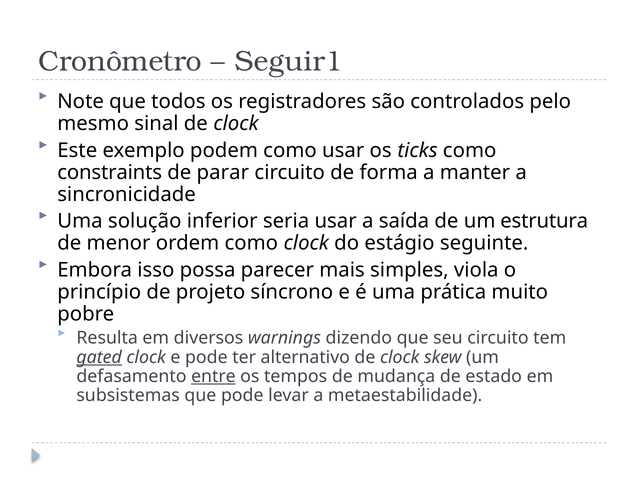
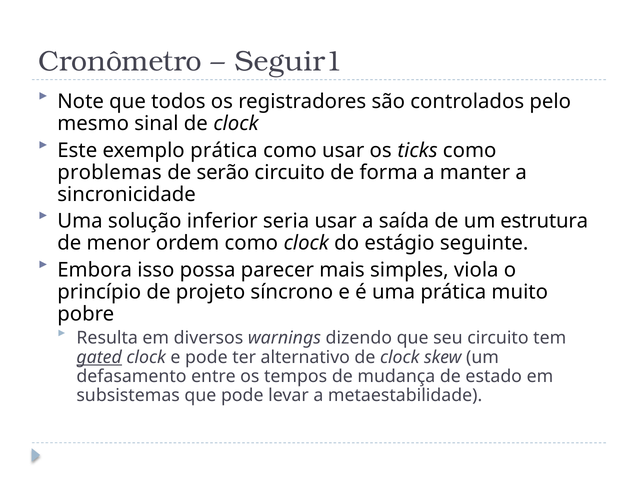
exemplo podem: podem -> prática (224, 151)
constraints: constraints -> problemas (110, 173)
parar: parar -> serão (223, 173)
entre underline: present -> none (213, 377)
